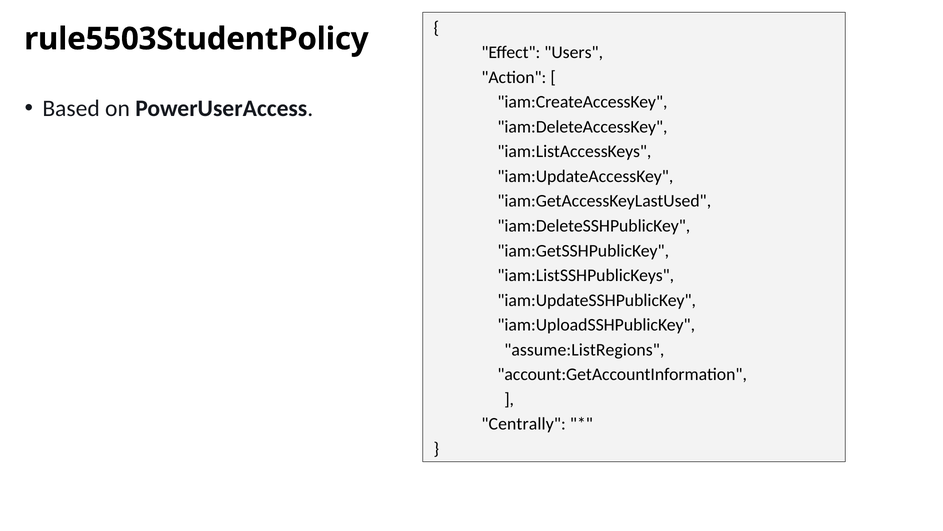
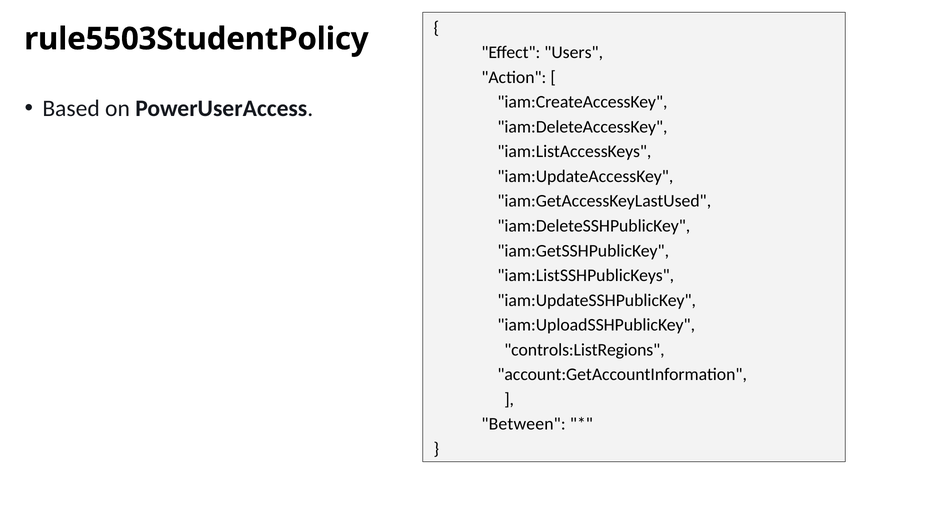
assume:ListRegions: assume:ListRegions -> controls:ListRegions (584, 349)
Centrally: Centrally -> Between (524, 424)
